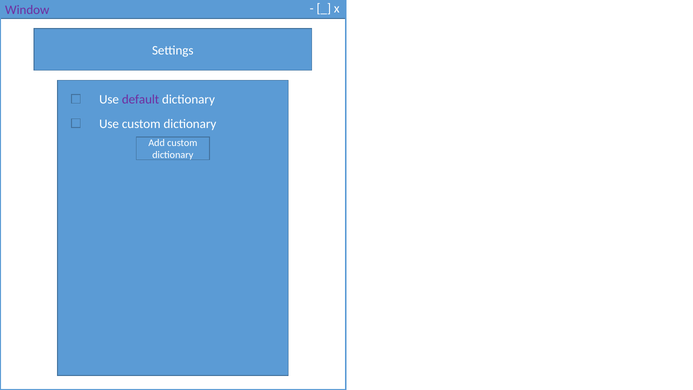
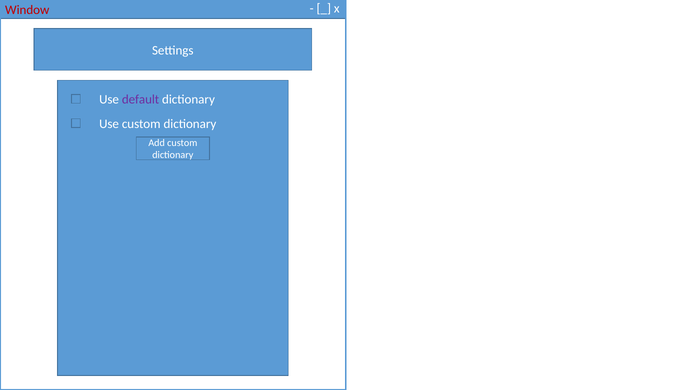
Window colour: purple -> red (27, 10)
